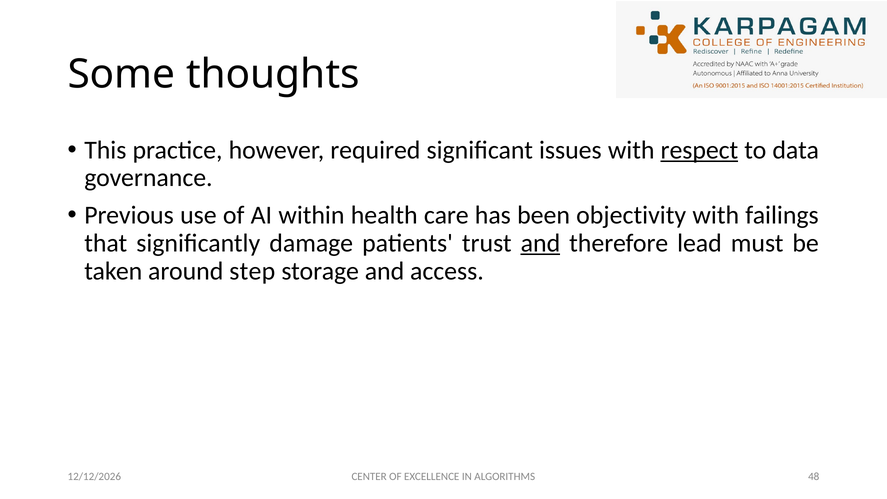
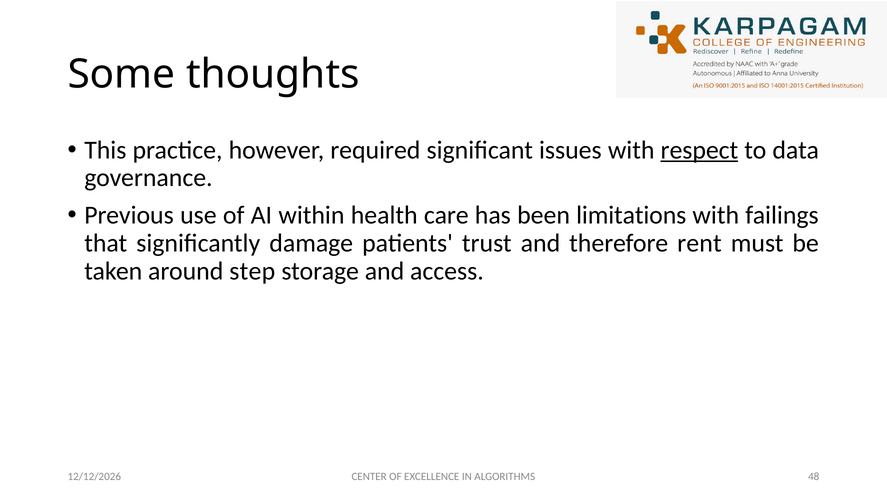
objectivity: objectivity -> limitations (631, 215)
and underline: present -> none (540, 243)
lead: lead -> rent (699, 243)
